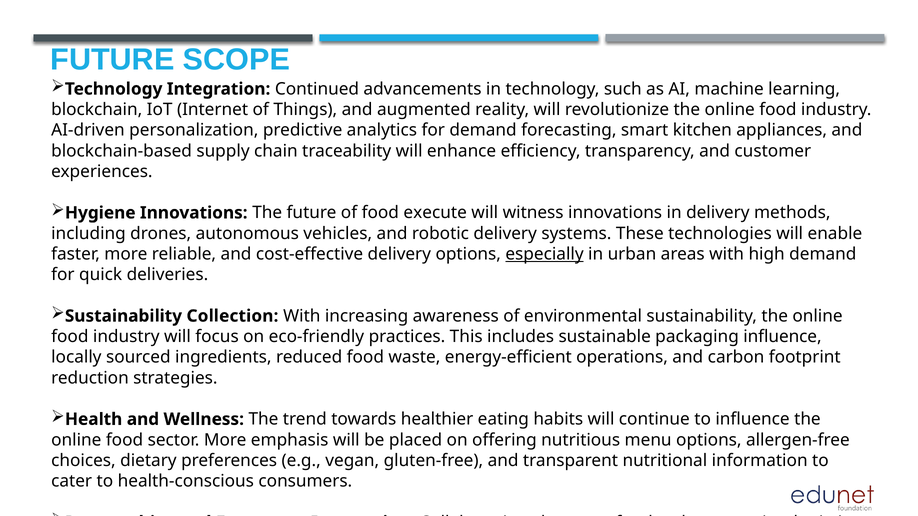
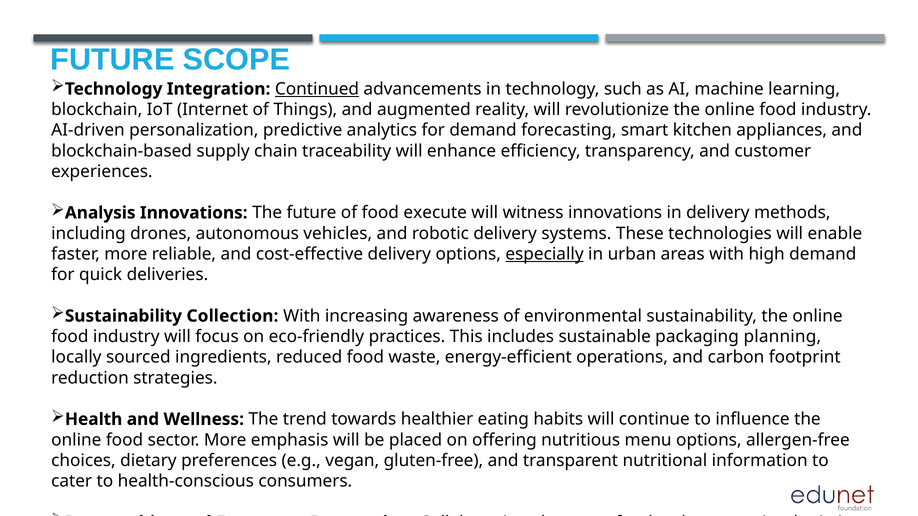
Continued underline: none -> present (317, 89)
Hygiene: Hygiene -> Analysis (100, 213)
packaging influence: influence -> planning (782, 337)
